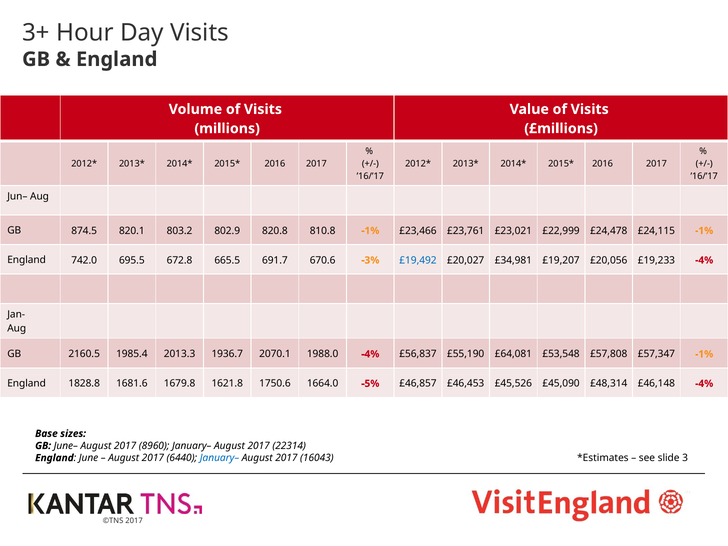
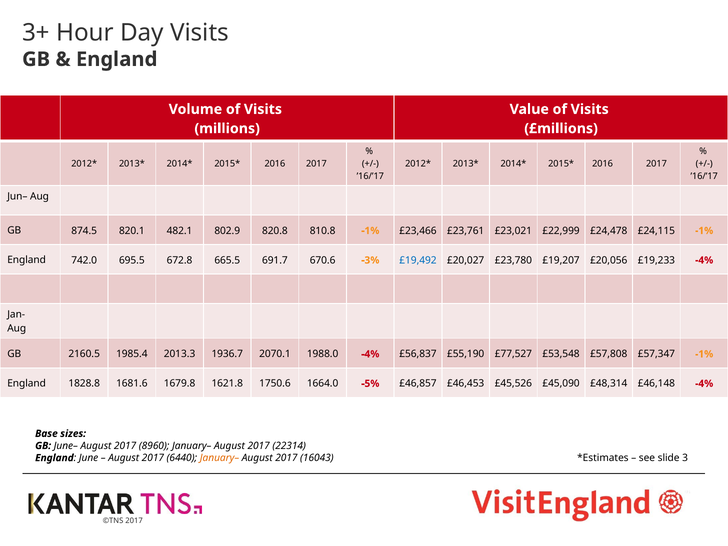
803.2: 803.2 -> 482.1 (180, 231)
£34,981: £34,981 -> £23,780 (513, 260)
£64,081: £64,081 -> £77,527 (513, 354)
January– colour: blue -> orange (220, 458)
